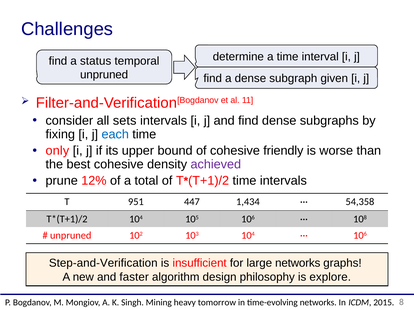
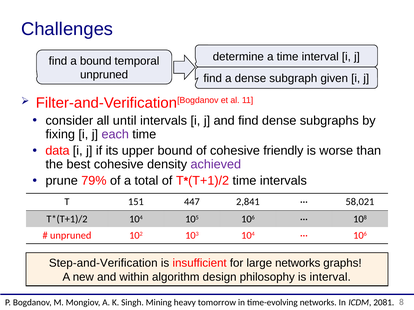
a status: status -> bound (96, 61)
sets: sets -> until (125, 121)
each colour: blue -> purple (115, 134)
only: only -> data (57, 151)
12%: 12% -> 79% (94, 181)
951: 951 -> 151 (136, 202)
1,434: 1,434 -> 2,841 (248, 202)
54,358: 54,358 -> 58,021 (360, 202)
faster: faster -> within (134, 277)
is explore: explore -> interval (330, 277)
2015: 2015 -> 2081 (384, 303)
